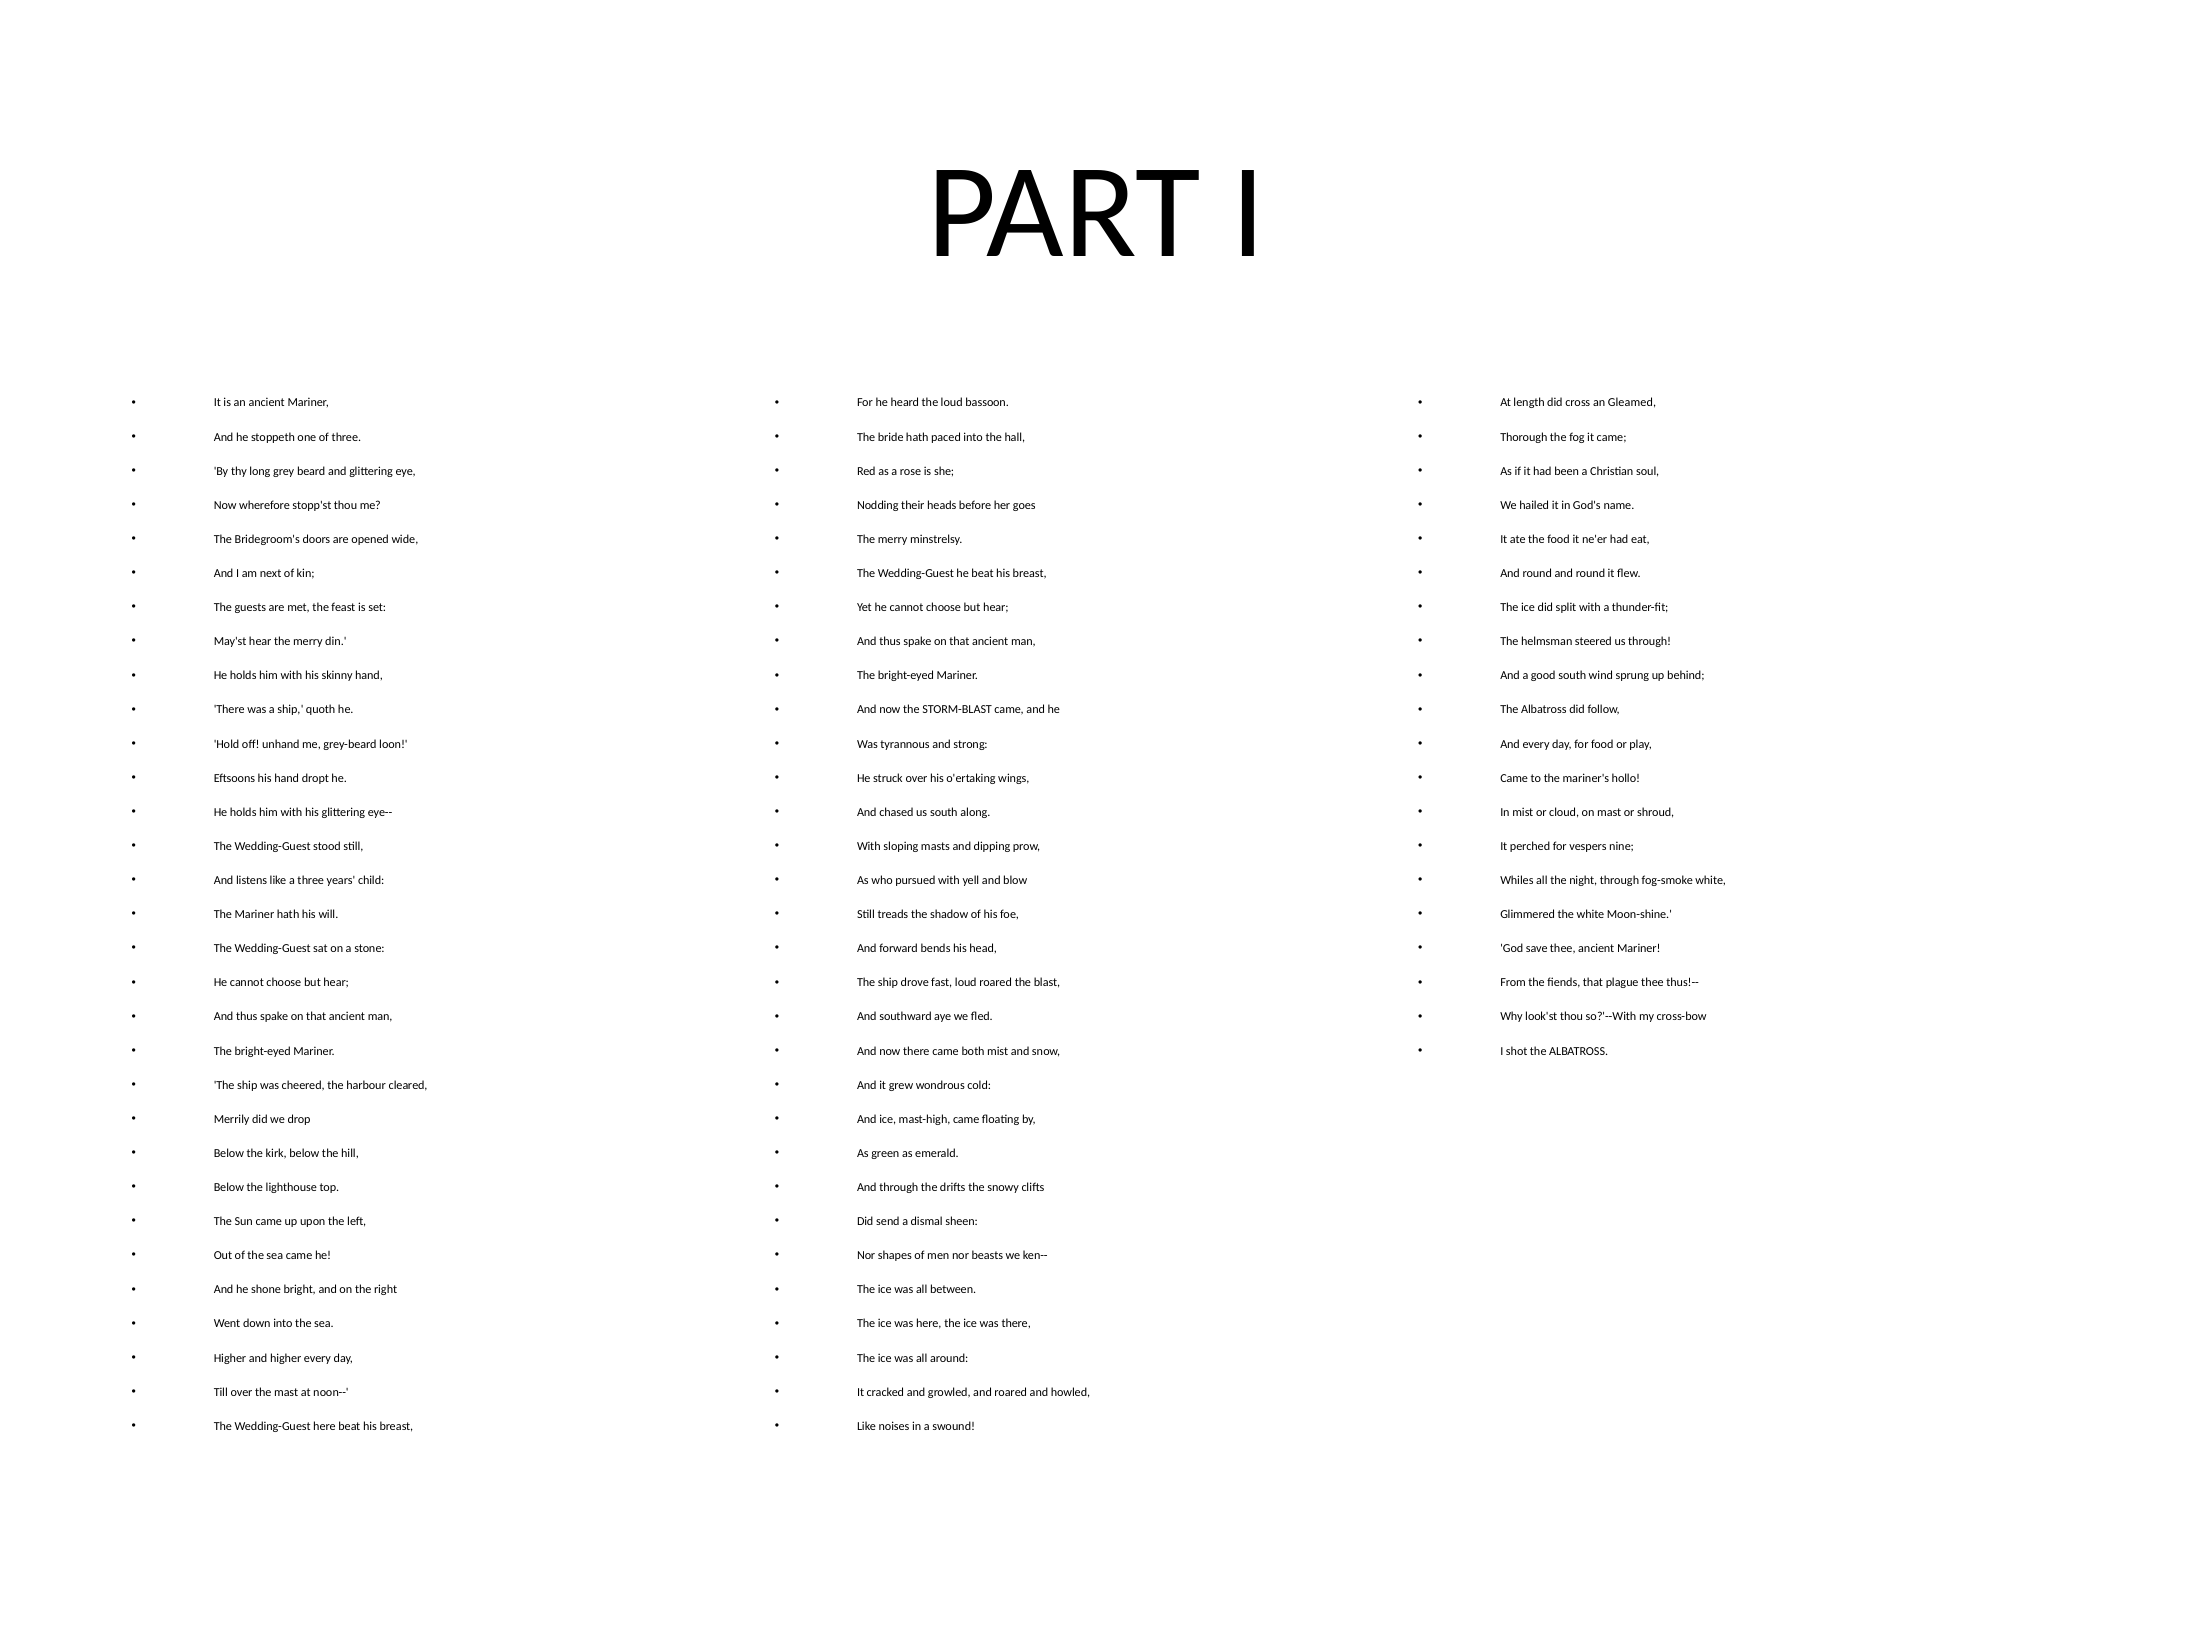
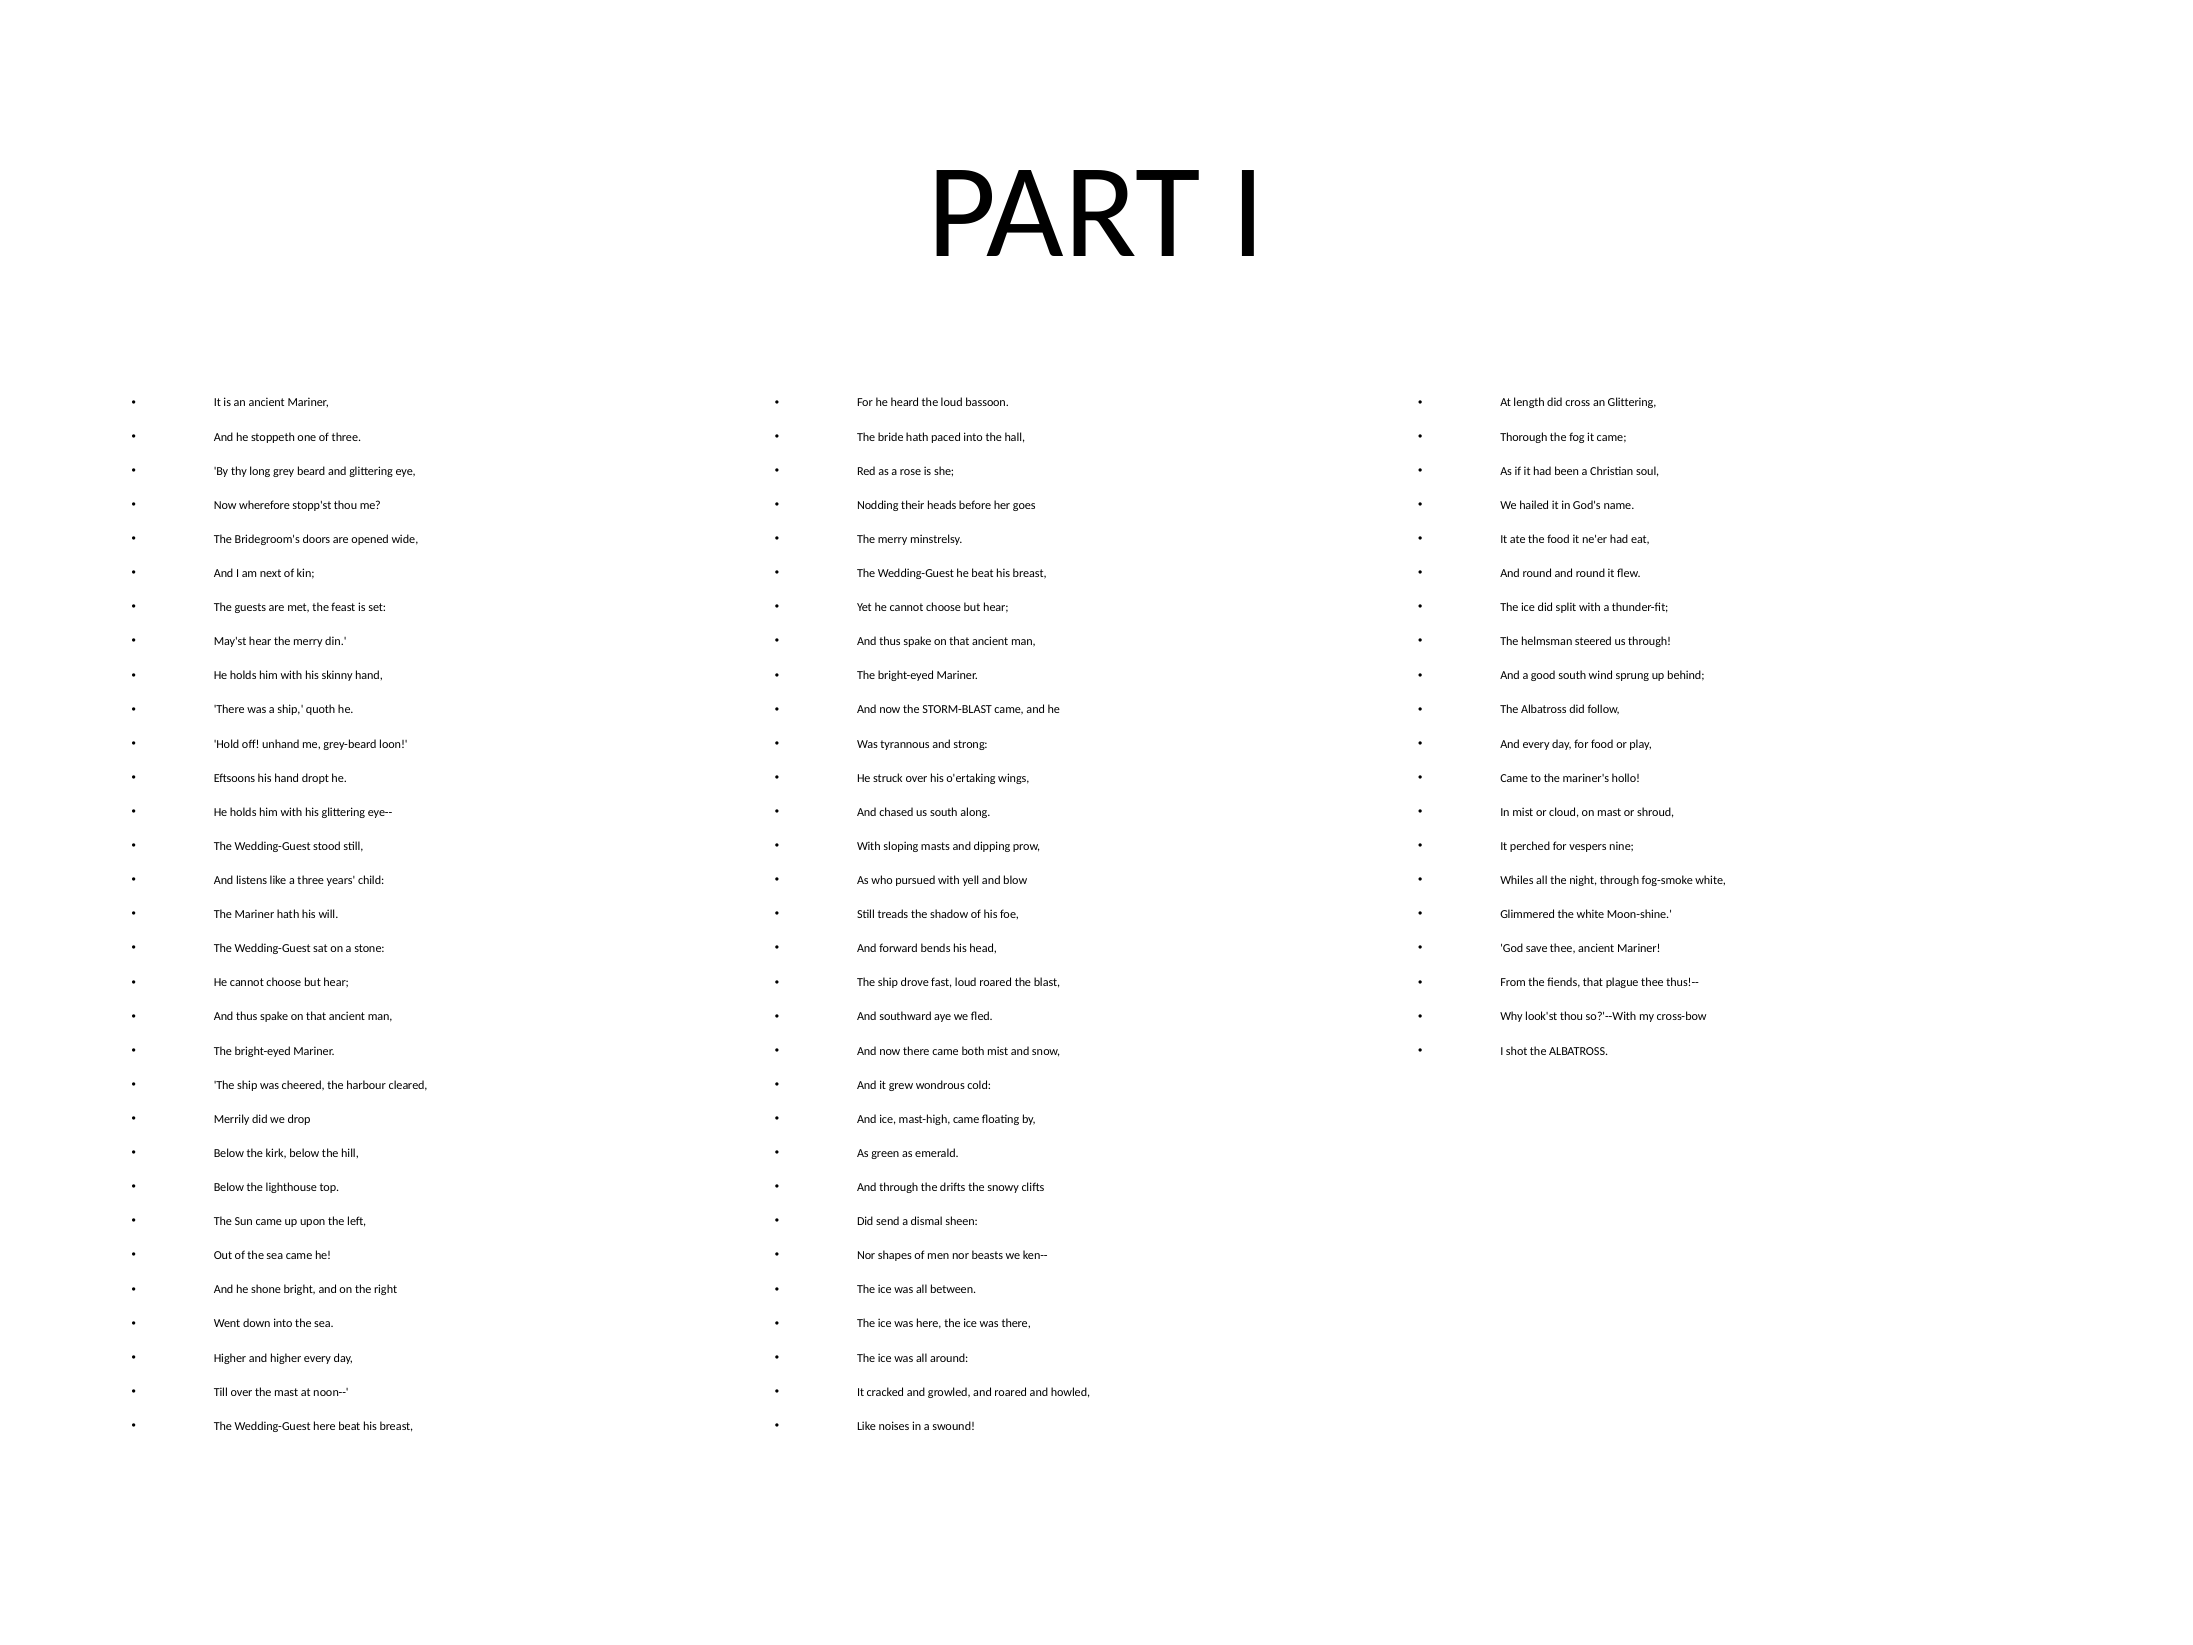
an Gleamed: Gleamed -> Glittering (1632, 403)
